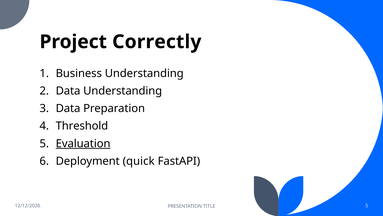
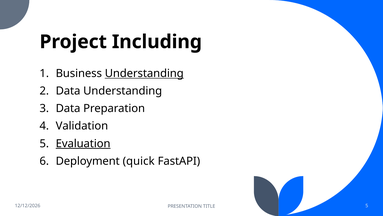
Correctly: Correctly -> Including (157, 42)
Understanding underline: none -> present (144, 73)
Threshold: Threshold -> Validation (82, 126)
